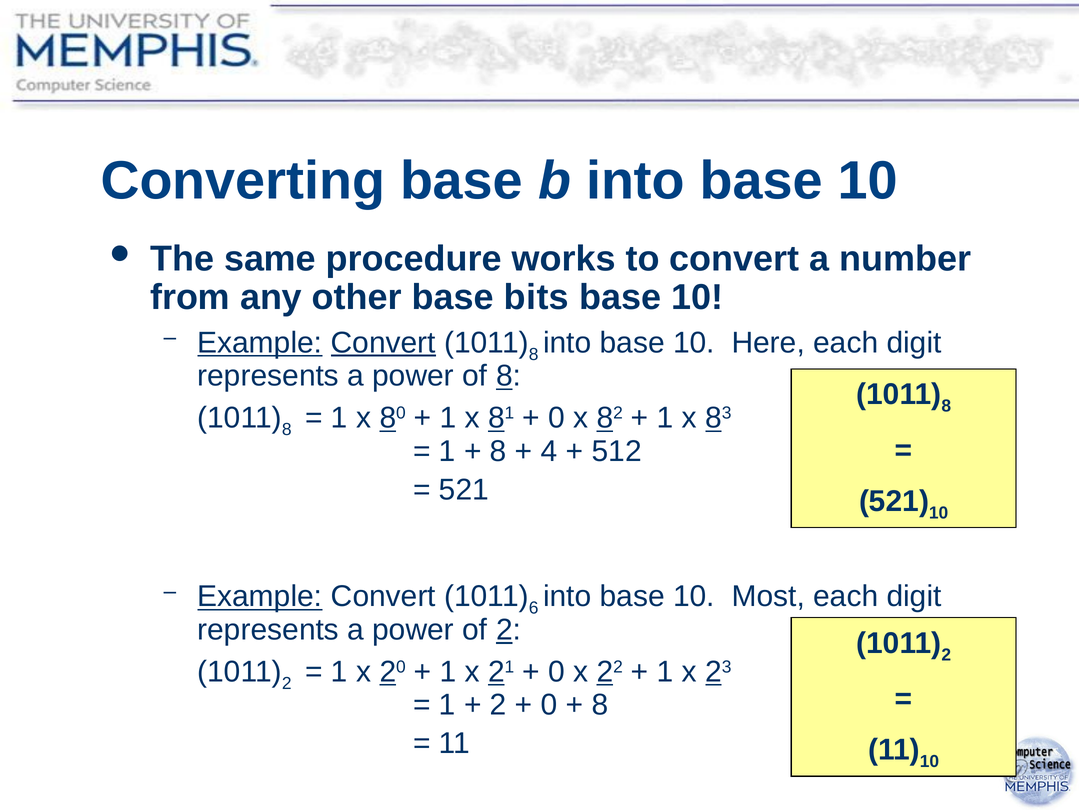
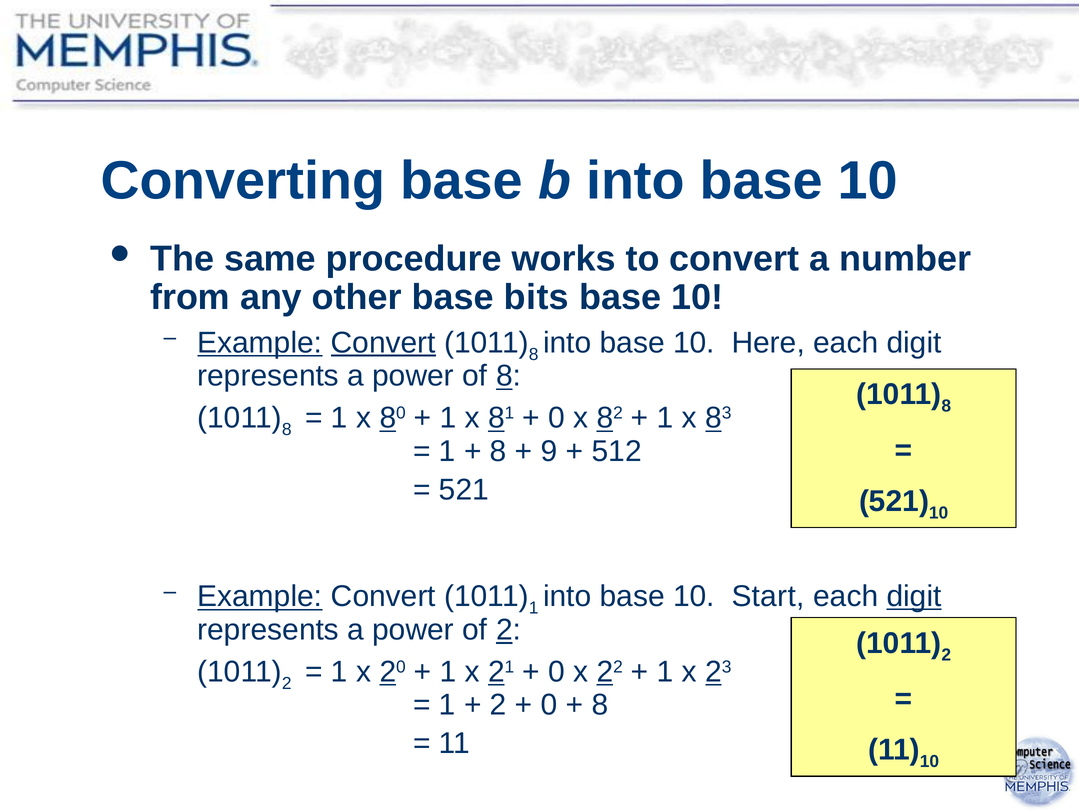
4: 4 -> 9 (549, 451)
6: 6 -> 1 (534, 608)
Most: Most -> Start (768, 596)
digit underline: none -> present (914, 596)
